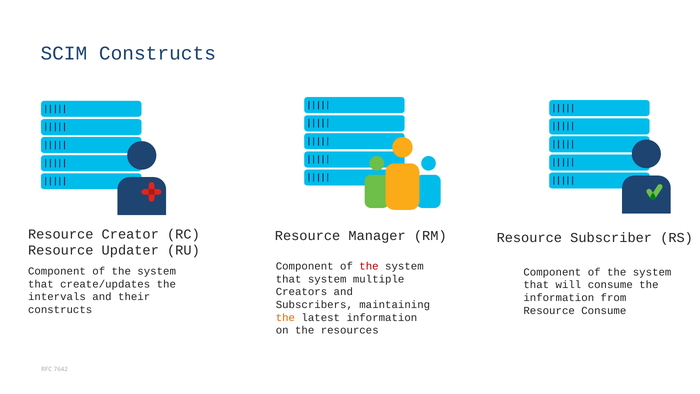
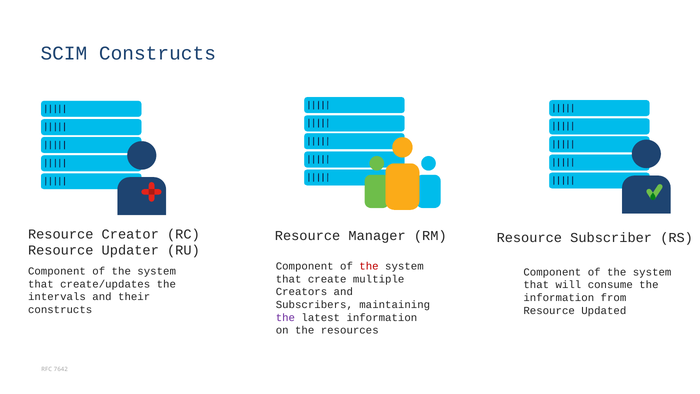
that system: system -> create (327, 279)
Resource Consume: Consume -> Updated (604, 310)
the colour: orange -> purple (285, 317)
